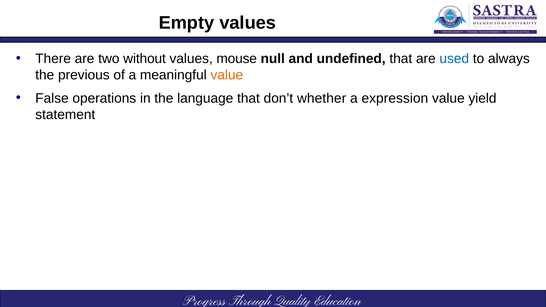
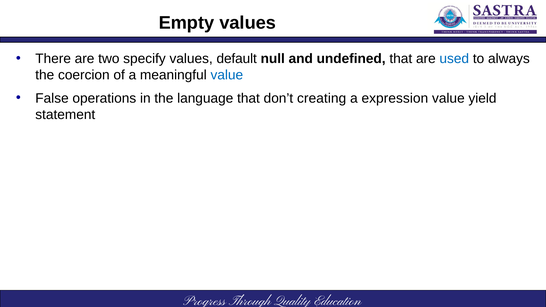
without: without -> specify (144, 59)
mouse: mouse -> default (237, 59)
previous: previous -> coercion (84, 75)
value colour: orange -> blue (227, 75)
whether: whether -> creating (322, 98)
